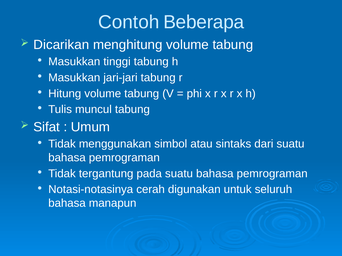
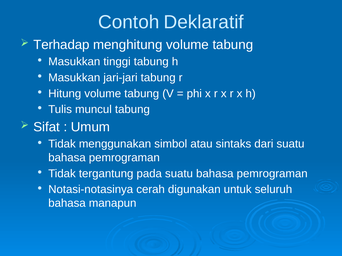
Beberapa: Beberapa -> Deklaratif (204, 22)
Dicarikan: Dicarikan -> Terhadap (61, 45)
